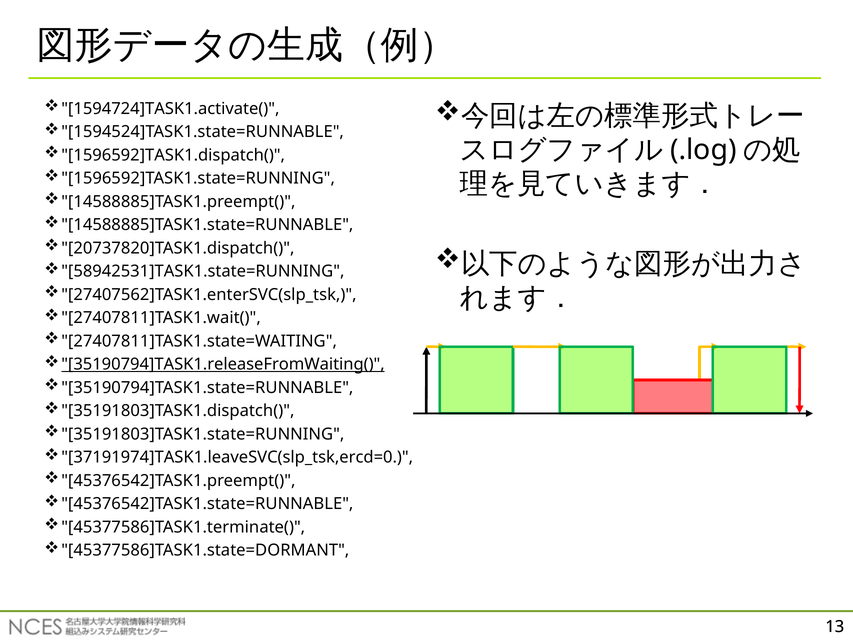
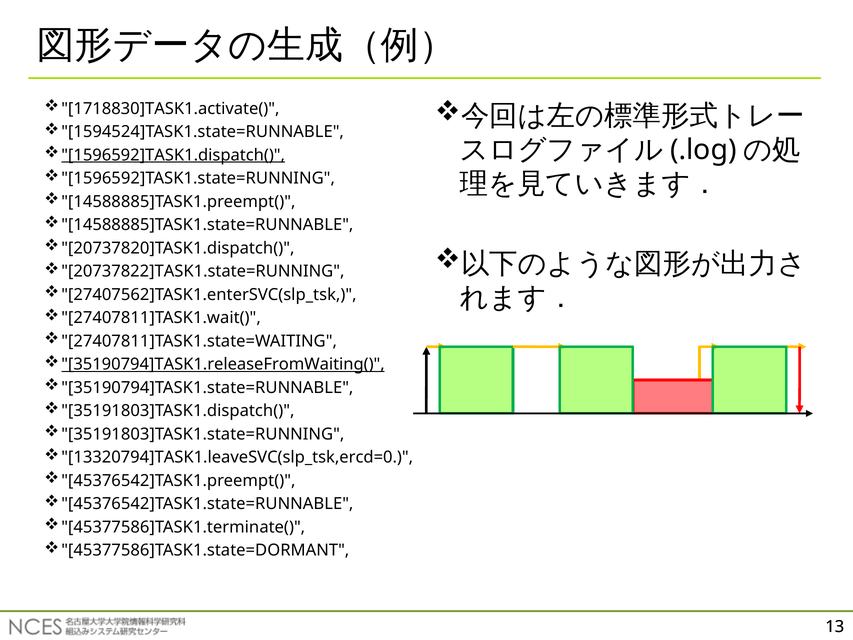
1594724]TASK1.activate(: 1594724]TASK1.activate( -> 1718830]TASK1.activate( (170, 109)
1596592]TASK1.dispatch( underline: none -> present (173, 155)
58942531]TASK1.state=RUNNING: 58942531]TASK1.state=RUNNING -> 20737822]TASK1.state=RUNNING (203, 271)
37191974]TASK1.leaveSVC(slp_tsk,ercd=0: 37191974]TASK1.leaveSVC(slp_tsk,ercd=0 -> 13320794]TASK1.leaveSVC(slp_tsk,ercd=0 (237, 457)
